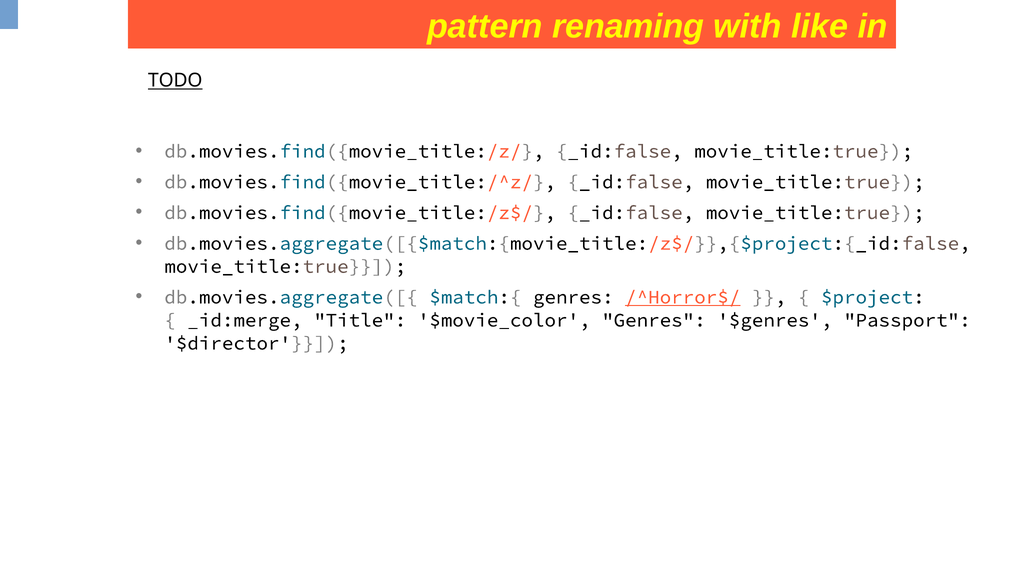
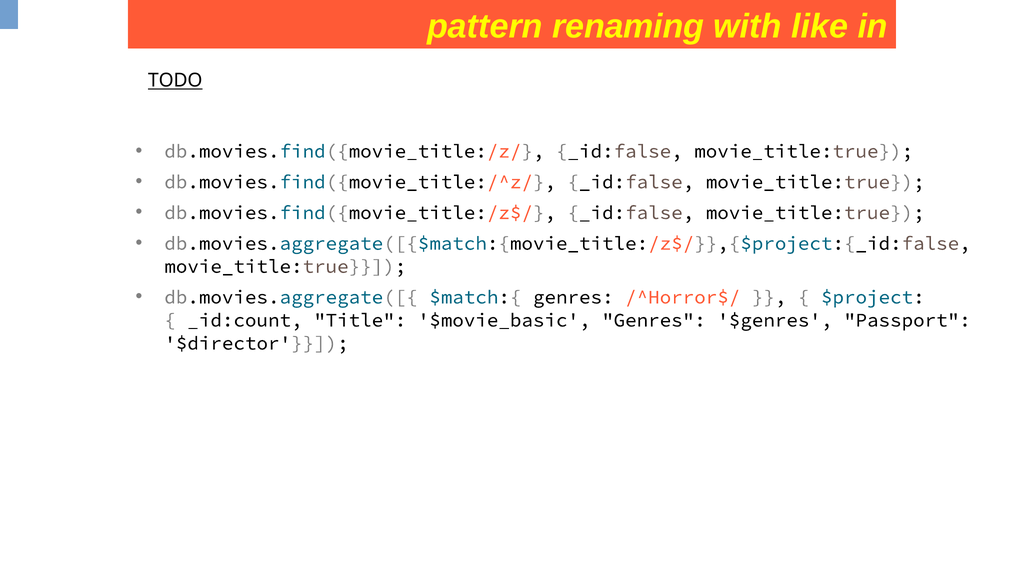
/^Horror$/ underline: present -> none (683, 297)
_id:merge: _id:merge -> _id:count (245, 320)
$movie_color: $movie_color -> $movie_basic (504, 320)
